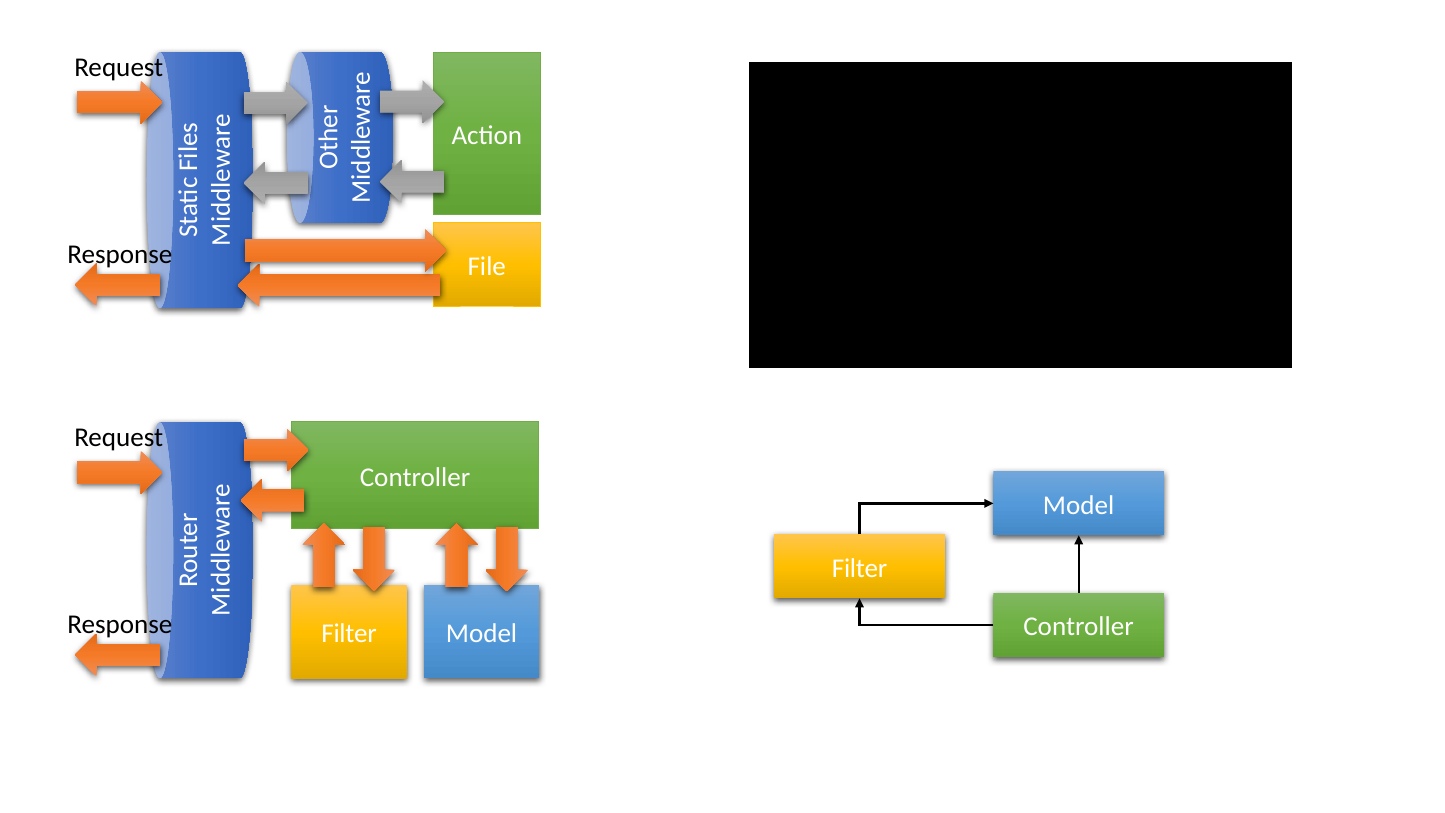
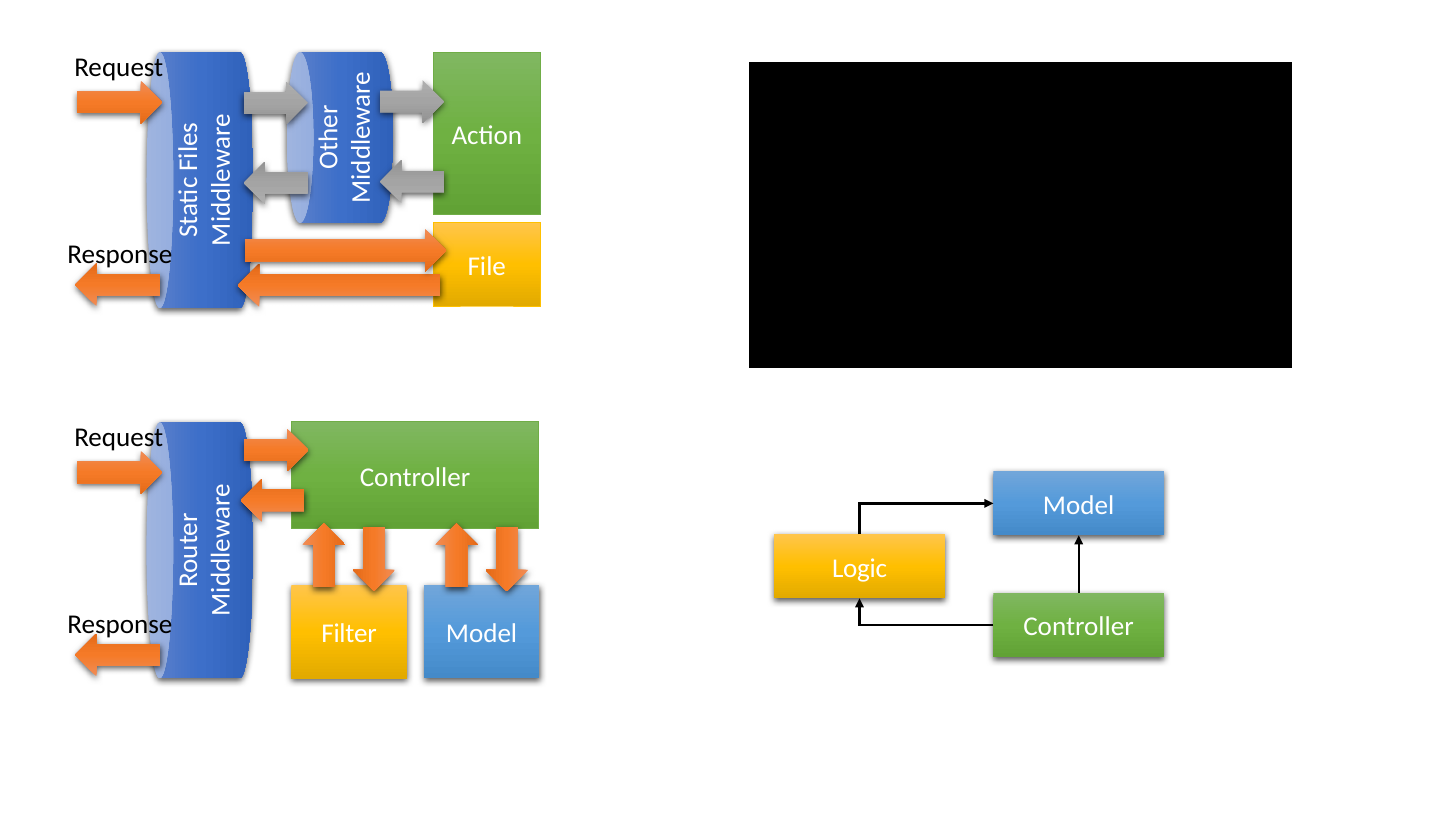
Filter: Filter -> Logic (860, 568)
